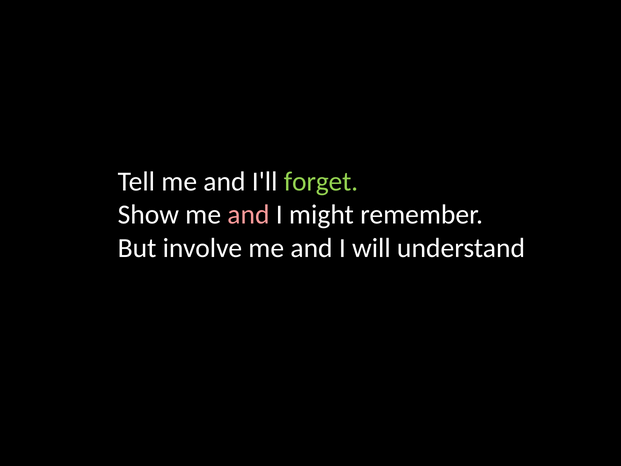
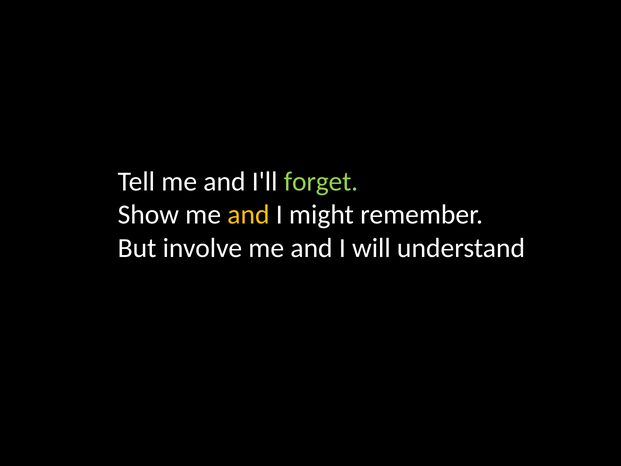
and colour: pink -> yellow (248, 215)
